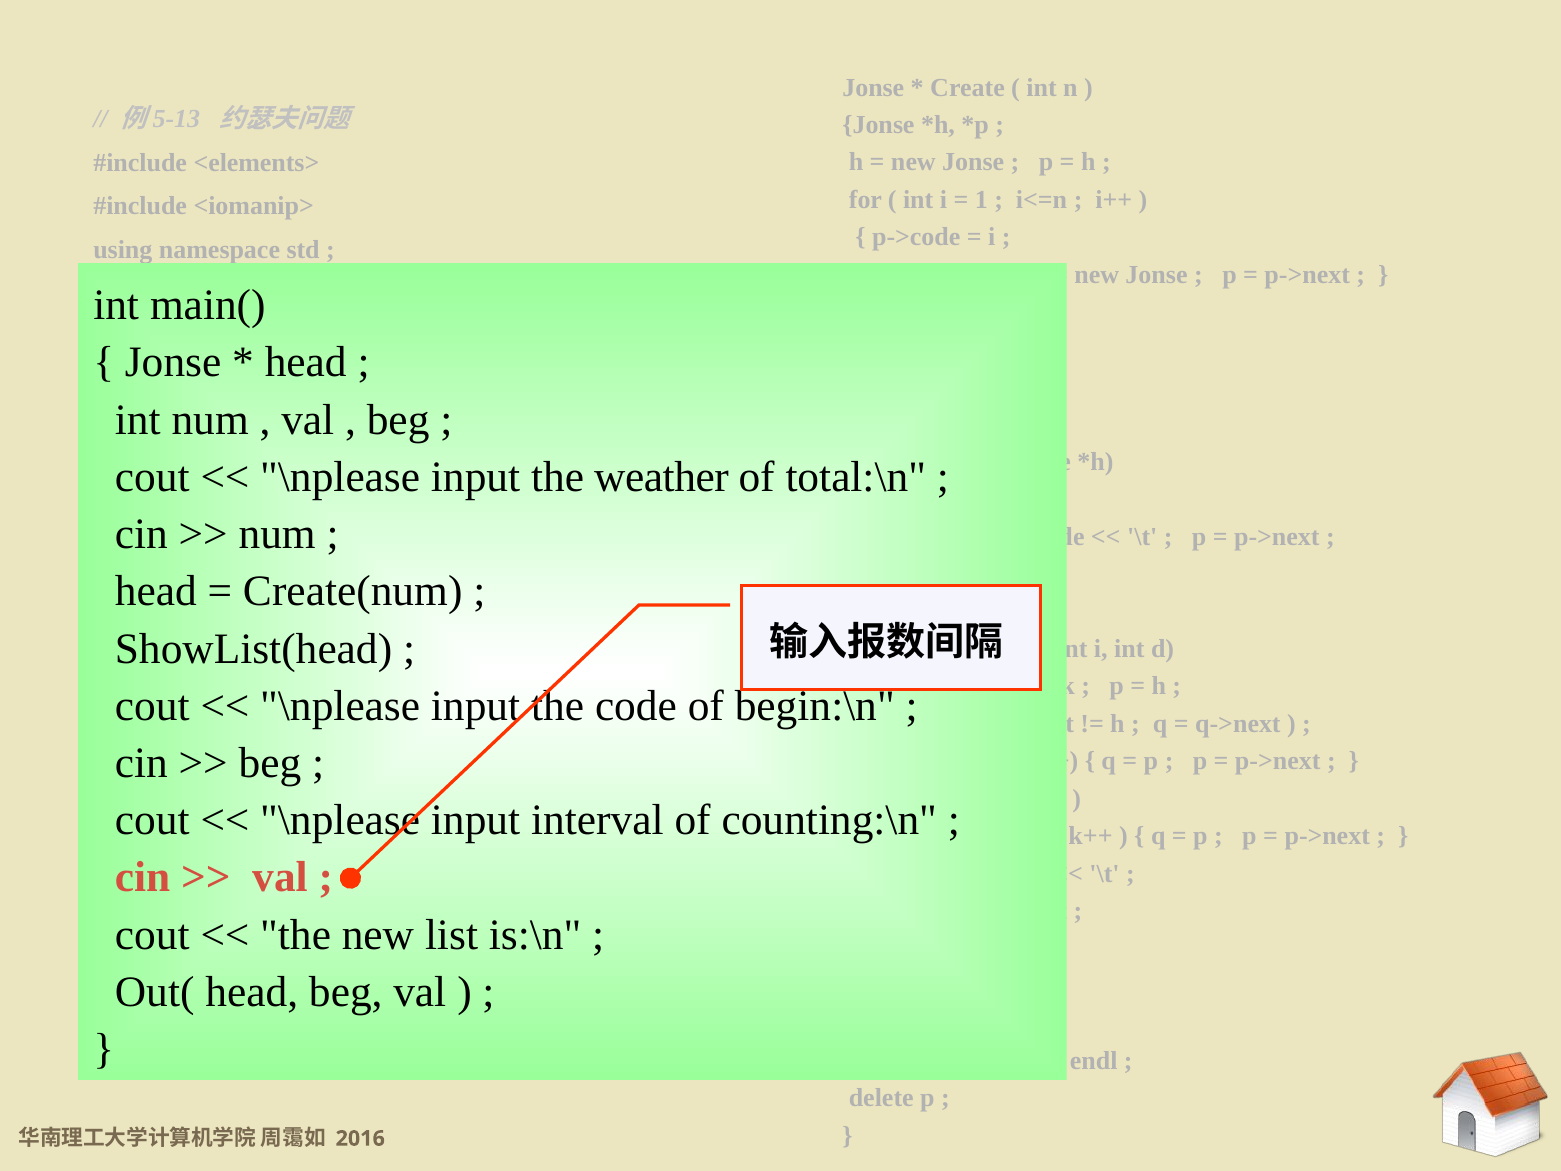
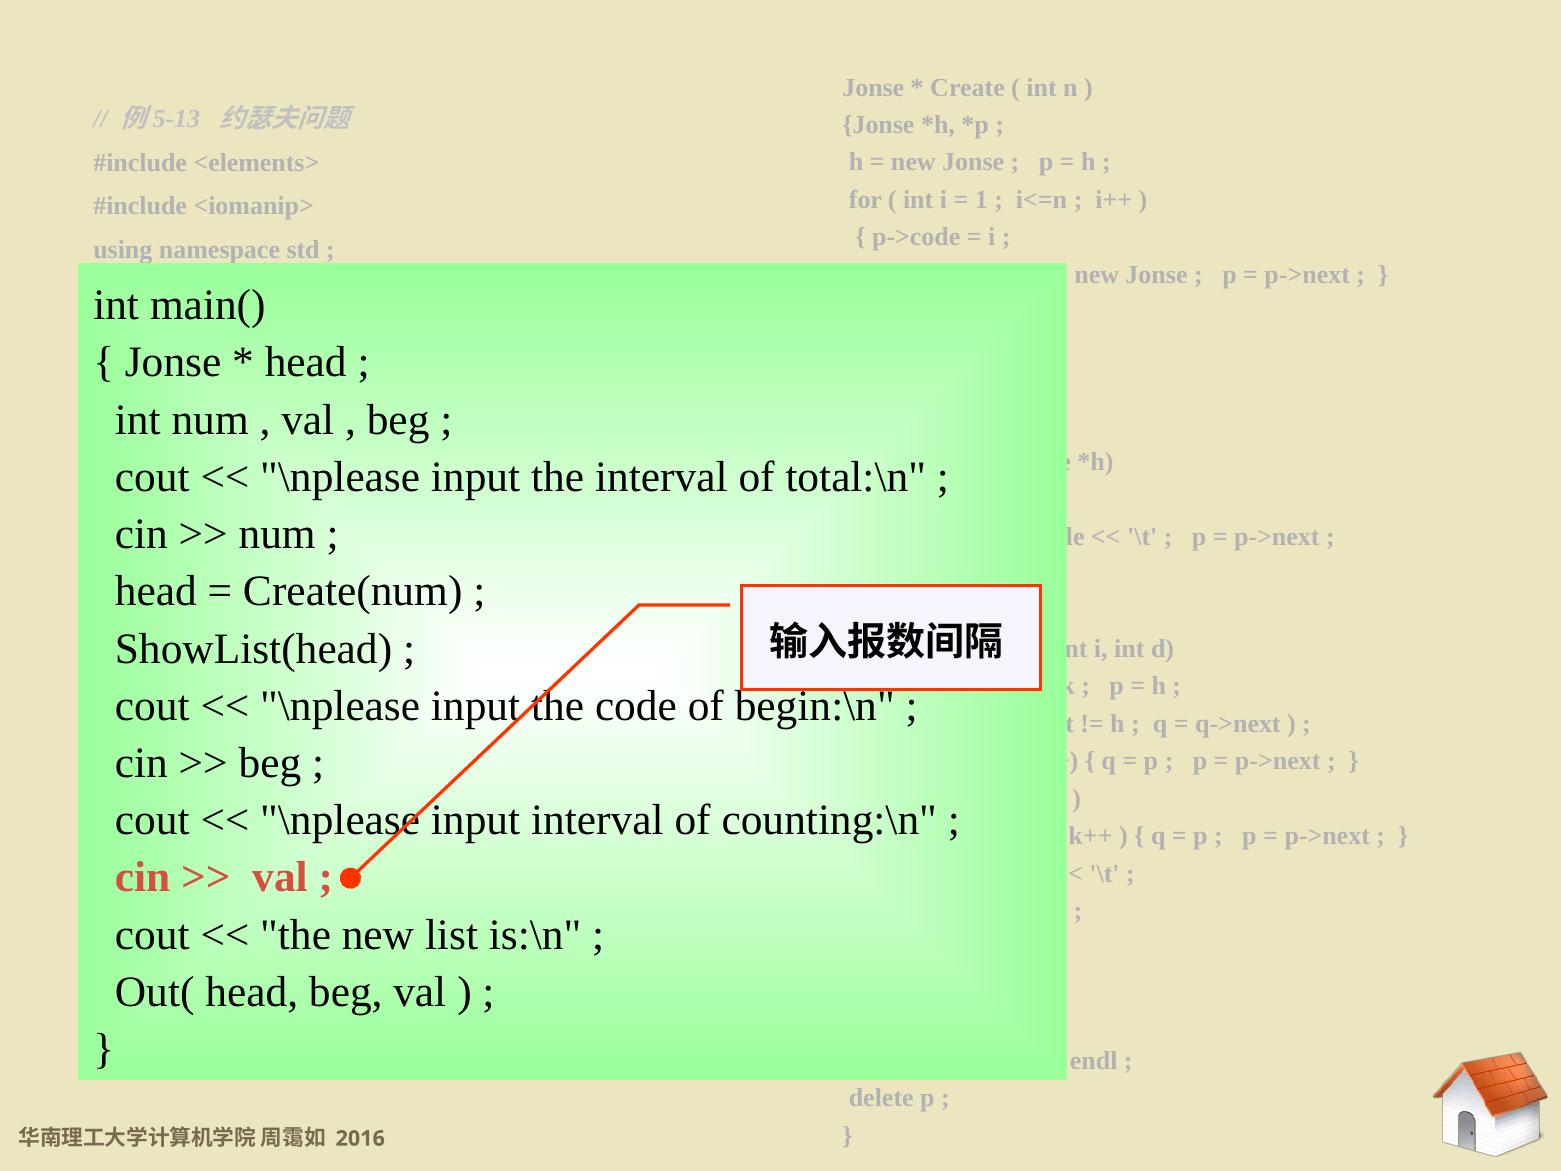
the weather: weather -> interval (661, 477)
